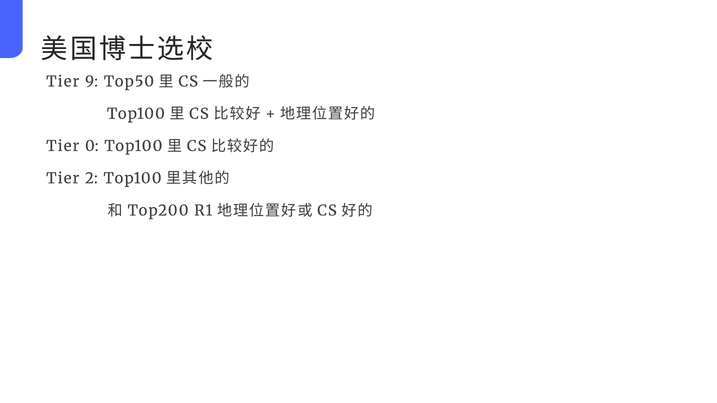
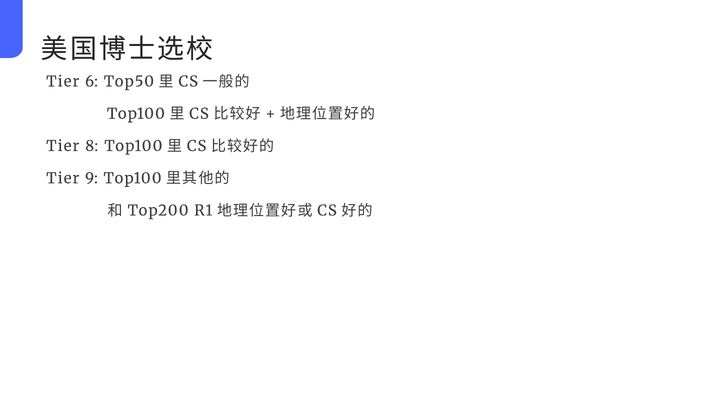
9: 9 -> 6 (91, 82)
0: 0 -> 8 (92, 146)
2: 2 -> 9 (91, 179)
